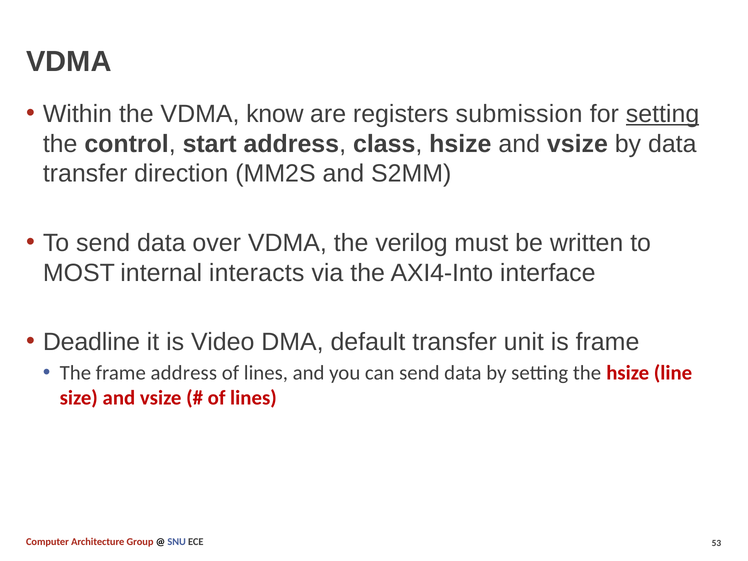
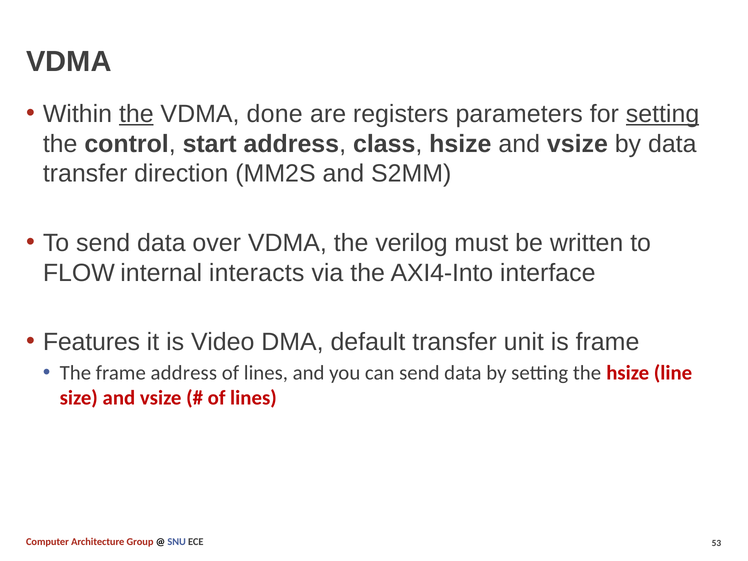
the underline: none -> present (136, 114)
know: know -> done (275, 114)
submission: submission -> parameters (519, 114)
MOST: MOST -> FLOW (79, 273)
Deadline: Deadline -> Features (91, 342)
